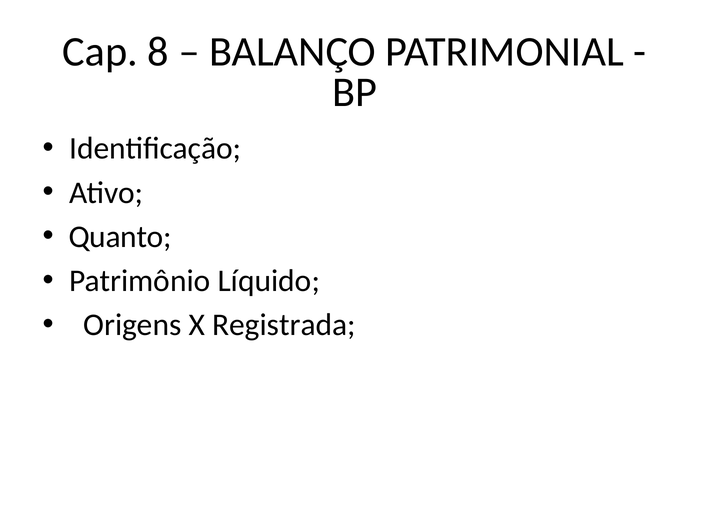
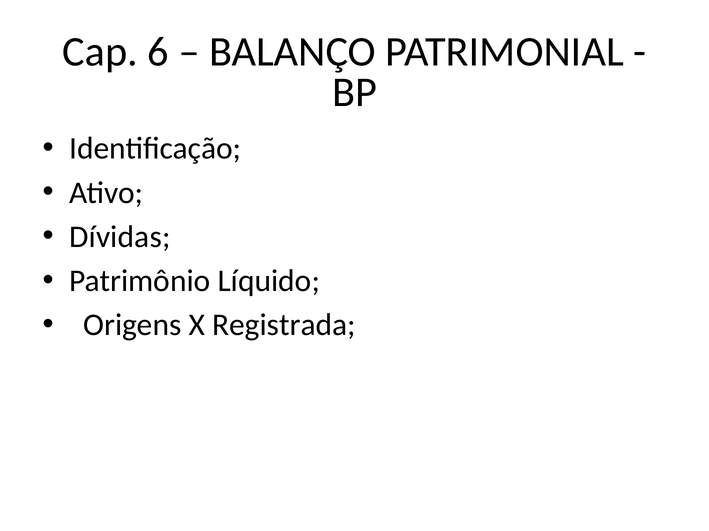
8: 8 -> 6 (158, 52)
Quanto: Quanto -> Dívidas (120, 237)
